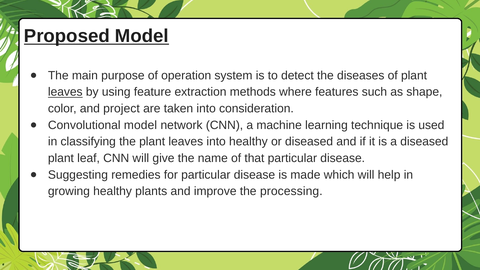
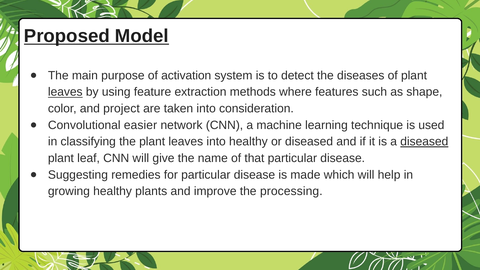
operation: operation -> activation (186, 75)
Convolutional model: model -> easier (140, 125)
diseased underline: none -> present (424, 142)
